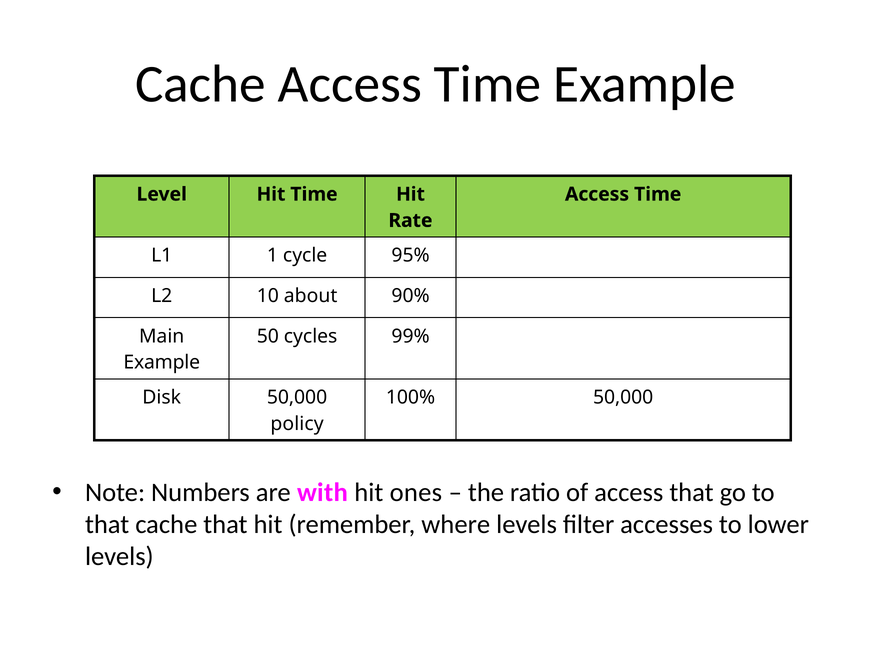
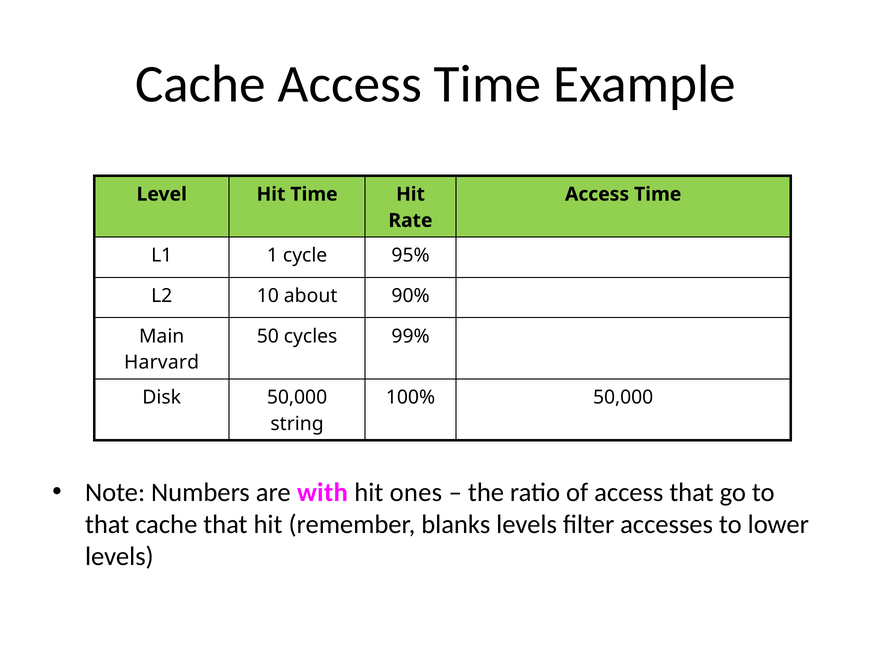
Example: Example -> Harvard (162, 363)
policy: policy -> string (297, 424)
where: where -> blanks (456, 525)
